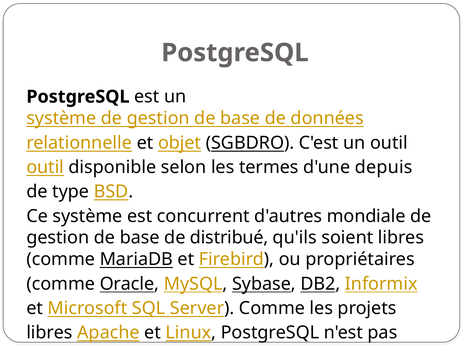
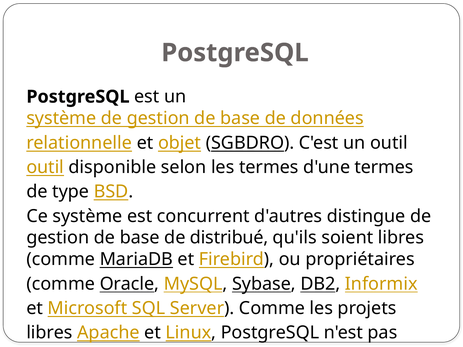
d'une depuis: depuis -> termes (384, 167)
d'autres mondiale: mondiale -> distingue (366, 216)
